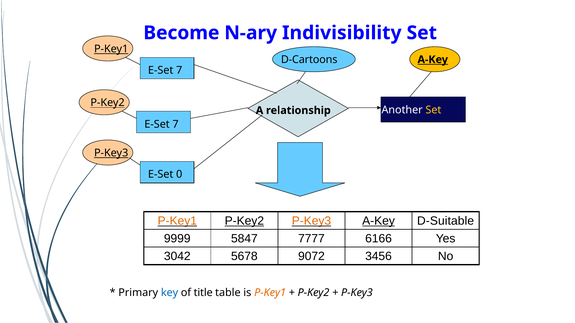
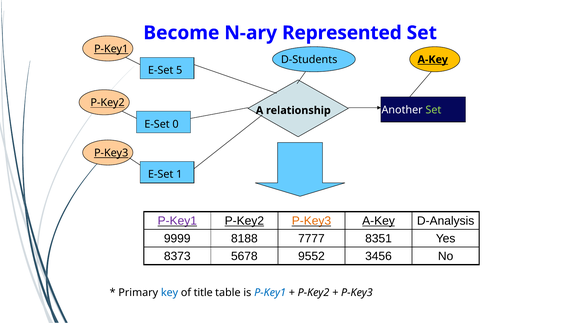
Indivisibility: Indivisibility -> Represented (342, 33)
D-Cartoons: D-Cartoons -> D-Students (309, 60)
7: 7 -> 5 (179, 70)
Set colour: yellow -> light green (433, 110)
7: 7 -> 0 (176, 124)
0: 0 -> 1 (179, 175)
P-Key1 colour: orange -> purple (177, 221)
D-Suitable: D-Suitable -> D-Analysis (446, 221)
5847: 5847 -> 8188 (244, 239)
6166: 6166 -> 8351 (379, 239)
3042: 3042 -> 8373 (177, 256)
9072: 9072 -> 9552 (311, 256)
P-Key1 colour: orange -> blue (270, 293)
